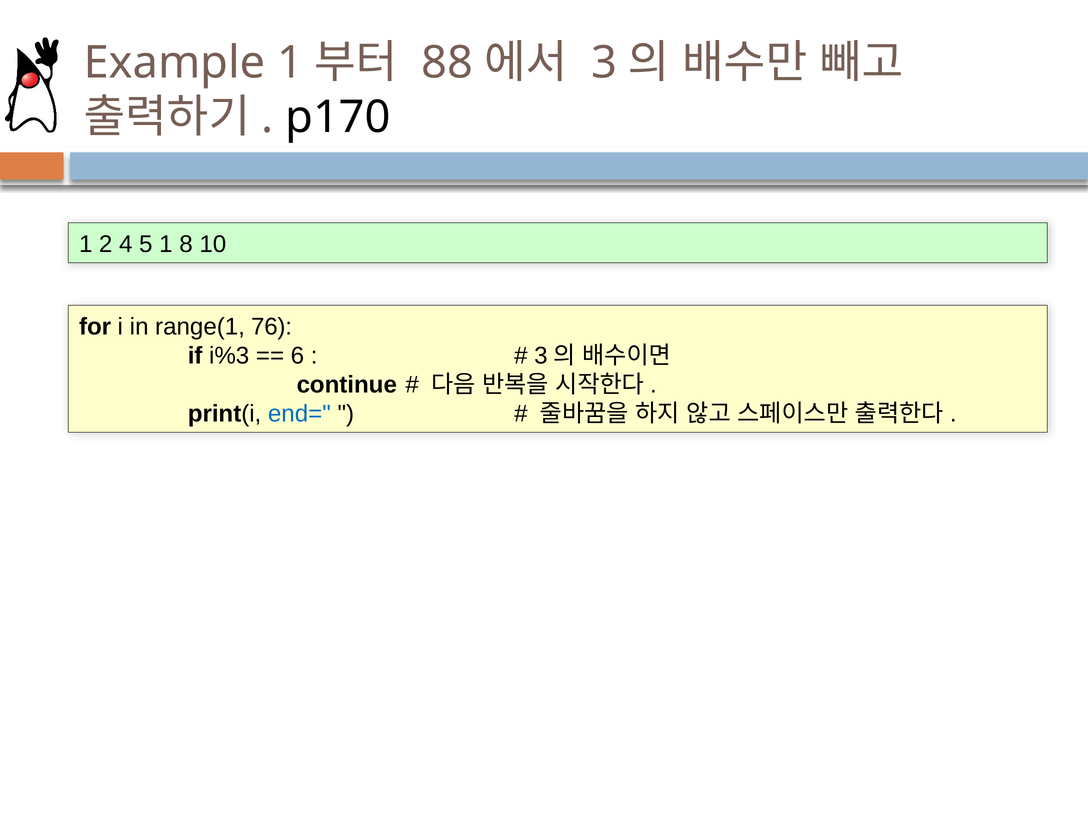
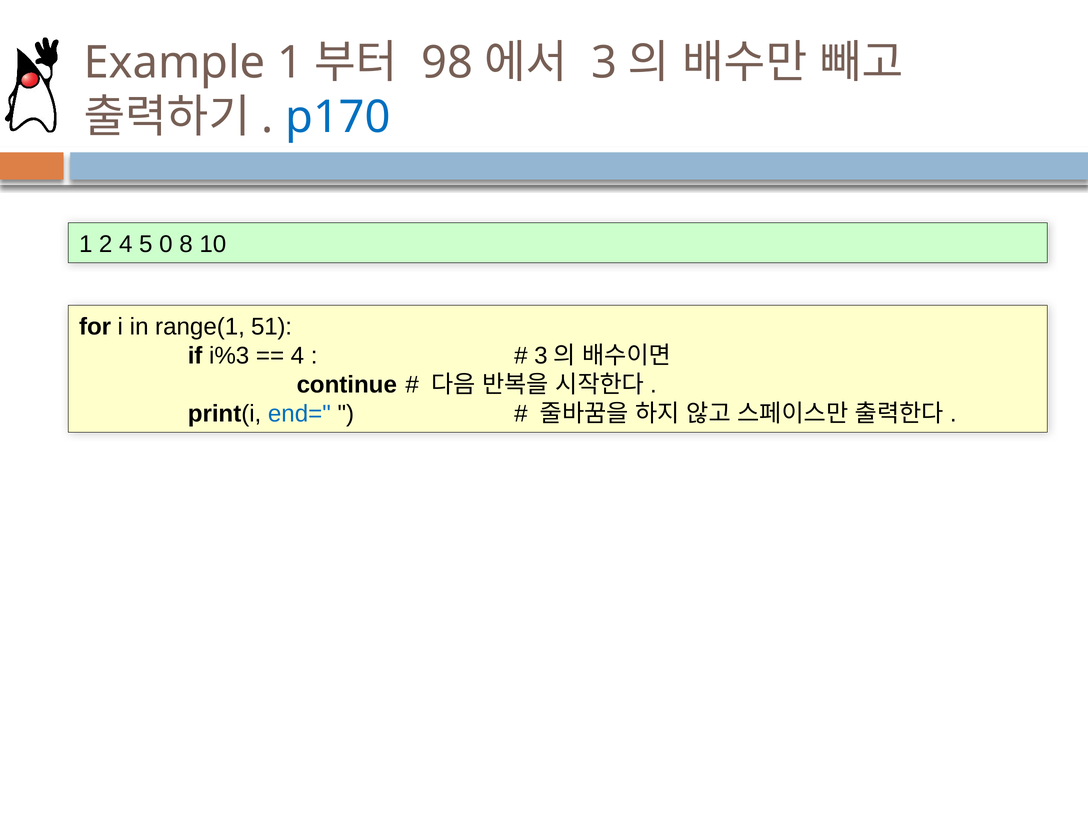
88: 88 -> 98 (447, 63)
p170 colour: black -> blue (338, 117)
5 1: 1 -> 0 (166, 244)
76: 76 -> 51 (272, 327)
6: 6 -> 4 (297, 356)
